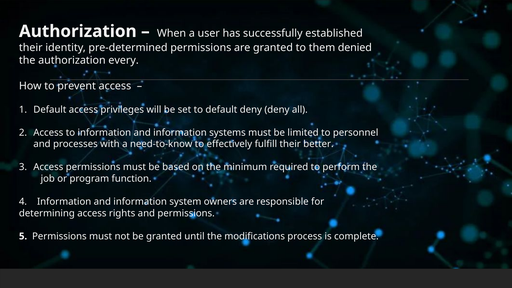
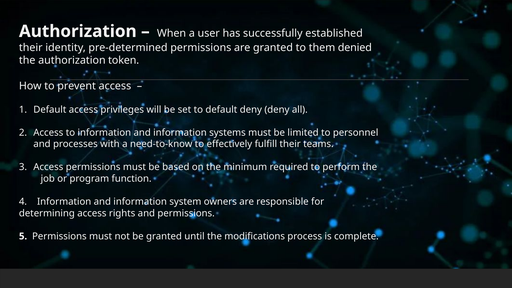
every: every -> token (124, 60)
better: better -> teams (318, 144)
